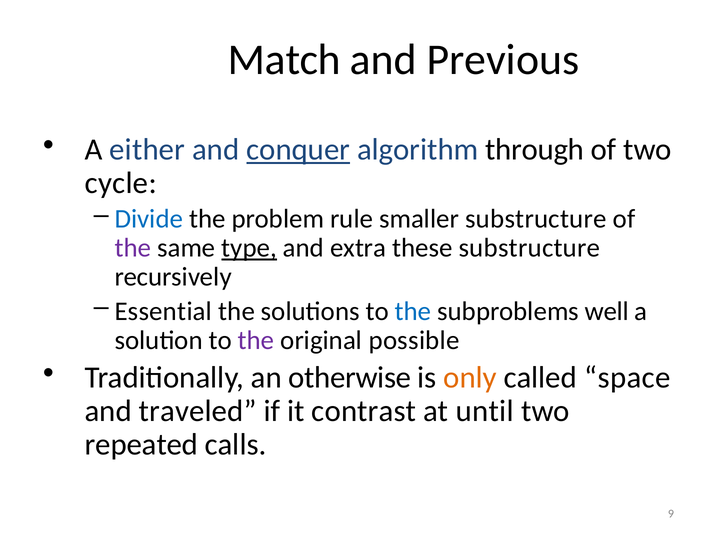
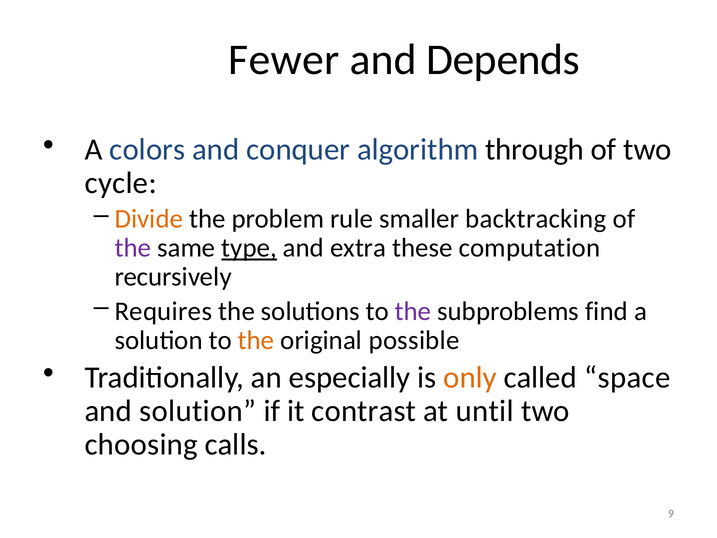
Match: Match -> Fewer (284, 60)
Previous: Previous -> Depends (503, 60)
either: either -> colors (147, 150)
conquer underline: present -> none (298, 150)
Divide colour: blue -> orange (149, 219)
smaller substructure: substructure -> backtracking (536, 219)
these substructure: substructure -> computation (529, 248)
Essential: Essential -> Requires (163, 311)
the colour: blue -> purple (413, 311)
well: well -> find (606, 311)
the colour: purple -> orange (256, 340)
otherwise: otherwise -> especially (350, 378)
and traveled: traveled -> solution (198, 411)
repeated: repeated -> choosing (141, 444)
